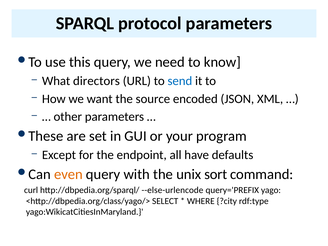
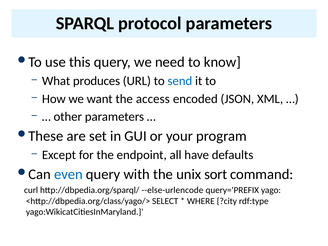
directors: directors -> produces (97, 81)
source: source -> access (153, 99)
even colour: orange -> blue (68, 174)
